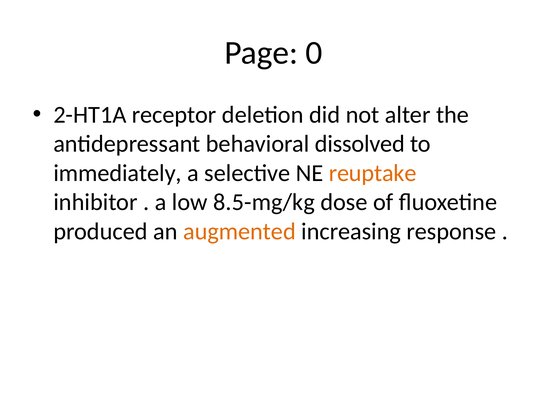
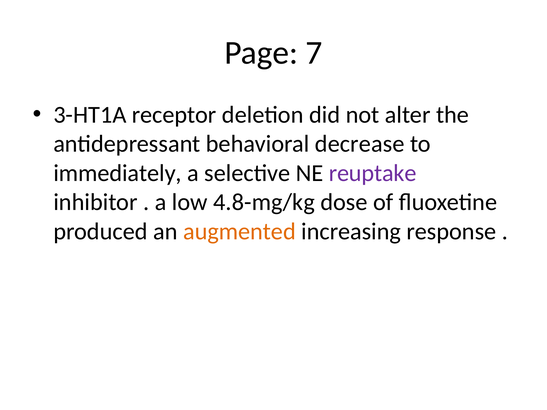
0: 0 -> 7 (314, 53)
2-HT1A: 2-HT1A -> 3-HT1A (90, 115)
dissolved: dissolved -> decrease (360, 144)
reuptake colour: orange -> purple (373, 173)
8.5-mg/kg: 8.5-mg/kg -> 4.8-mg/kg (264, 202)
